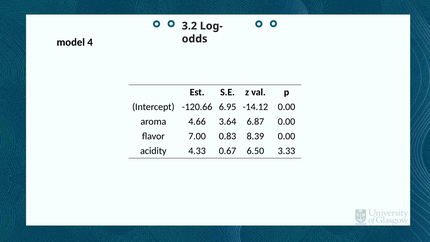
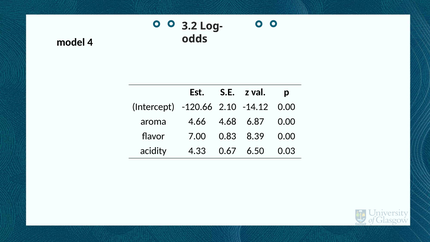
6.95: 6.95 -> 2.10 (228, 107)
3.64: 3.64 -> 4.68 (228, 121)
3.33: 3.33 -> 0.03 (287, 151)
